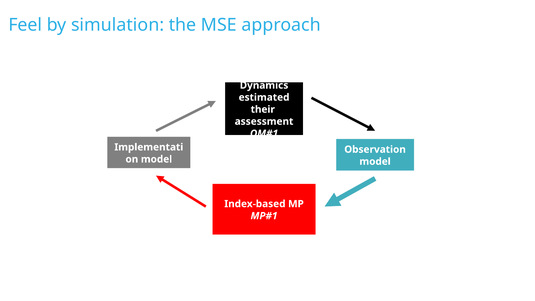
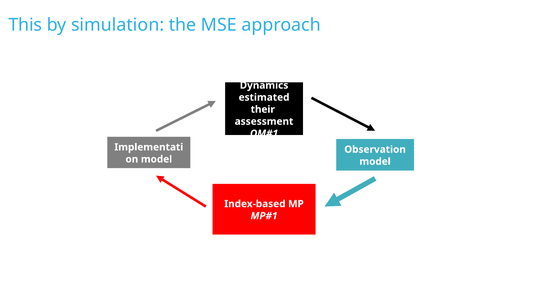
Feel: Feel -> This (25, 25)
